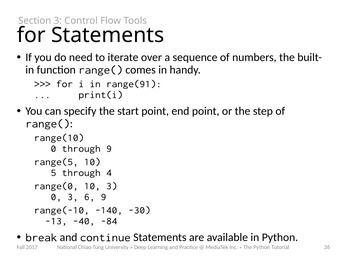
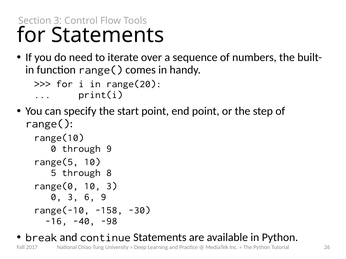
range(91: range(91 -> range(20 (134, 84)
4: 4 -> 8 (109, 173)
-140: -140 -> -158 (109, 210)
-13: -13 -> -16 (56, 221)
-84: -84 -> -98 (109, 221)
